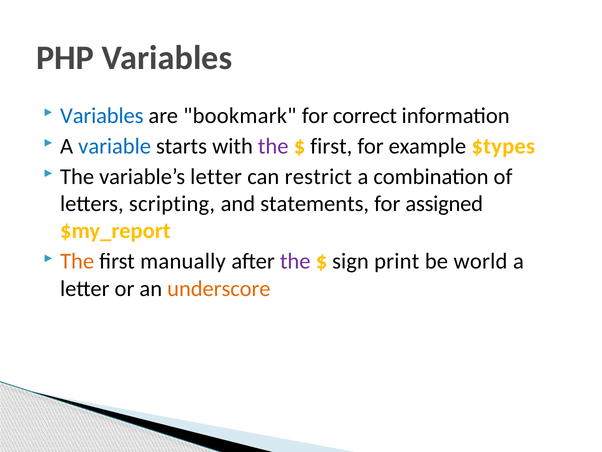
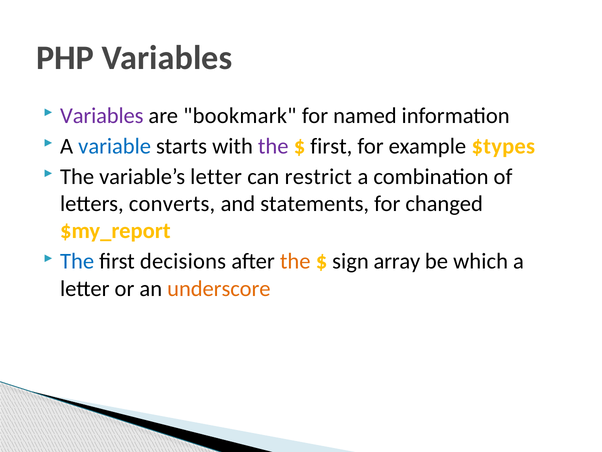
Variables colour: blue -> purple (102, 116)
correct: correct -> named (365, 116)
scripting: scripting -> converts (172, 204)
assigned: assigned -> changed (444, 204)
The colour: orange -> blue (77, 261)
manually: manually -> decisions (183, 261)
the colour: purple -> orange (295, 261)
print: print -> array (397, 261)
world: world -> which (481, 261)
